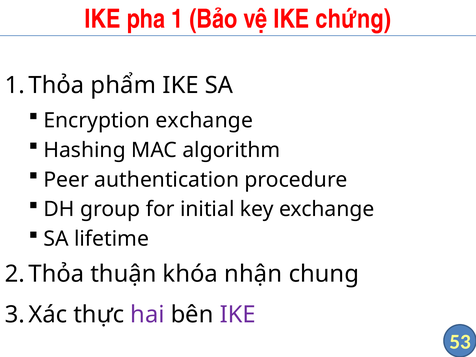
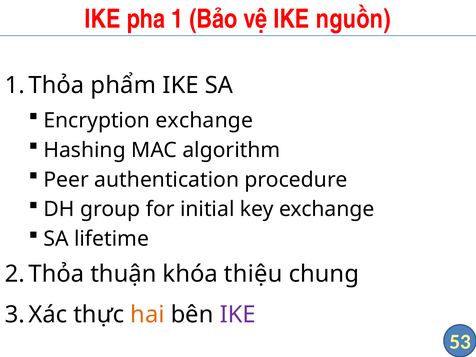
chứng: chứng -> nguồn (353, 19)
nhận: nhận -> thiệu (253, 274)
hai colour: purple -> orange (147, 315)
